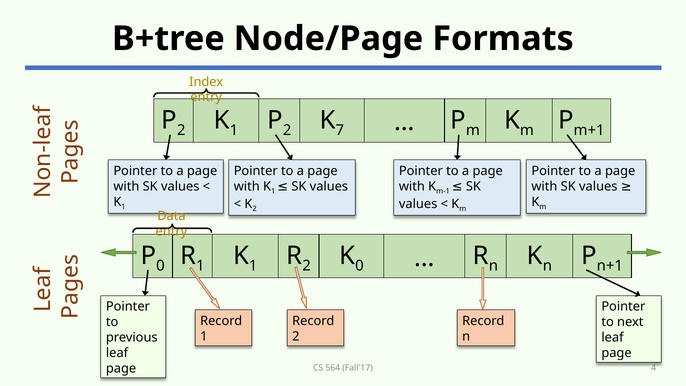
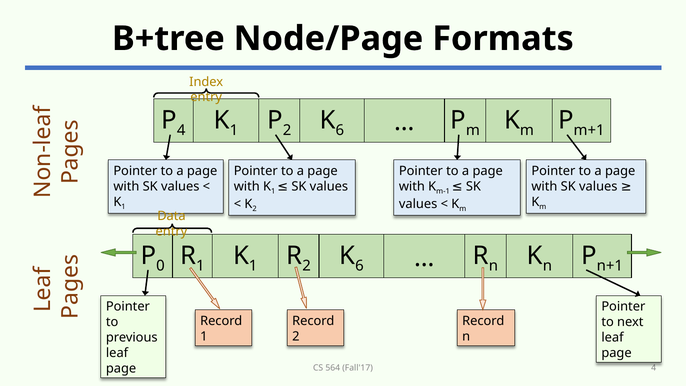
2: 2 -> 4 (181, 130)
7: 7 -> 6 (340, 130)
0: 0 -> 6 (359, 266)
